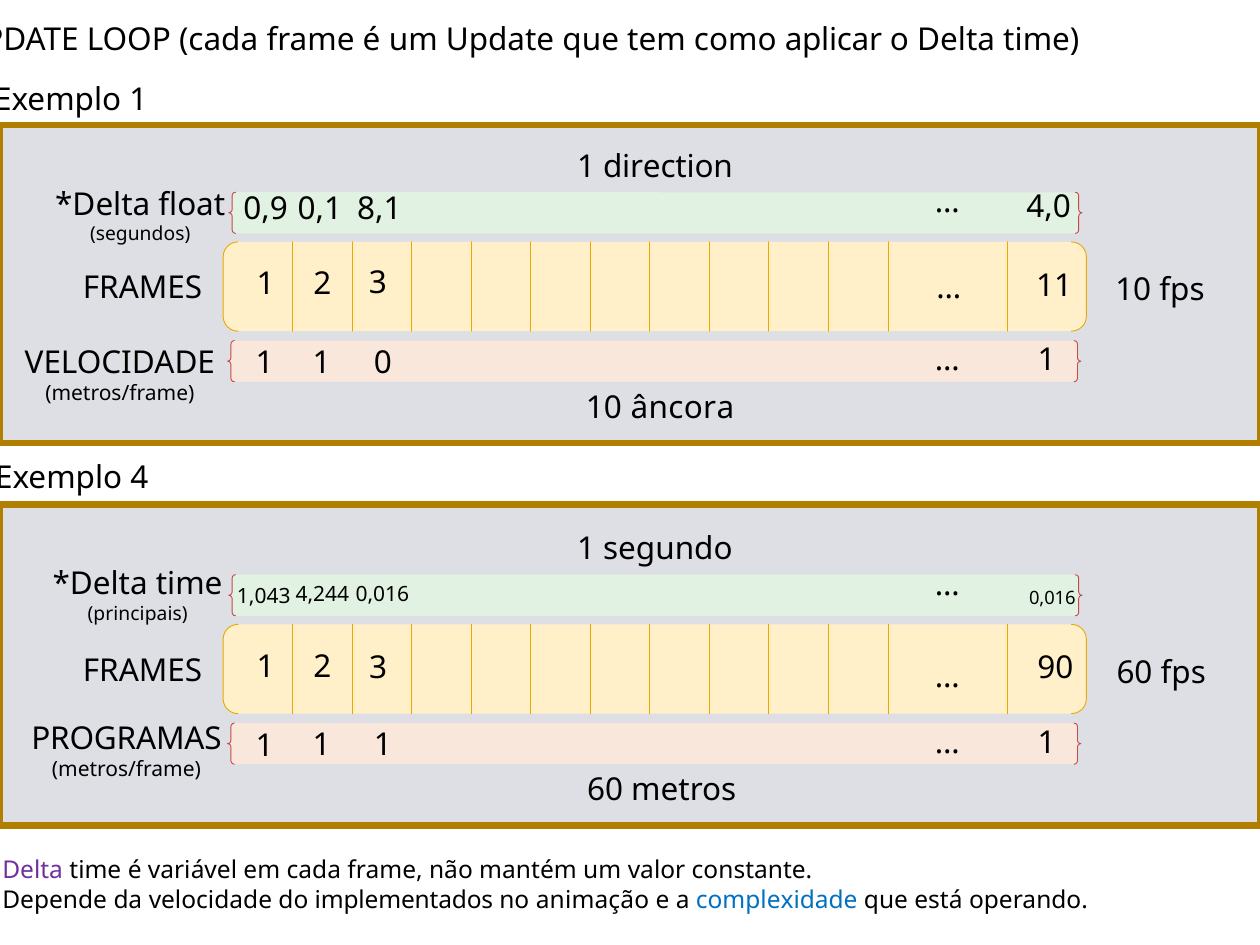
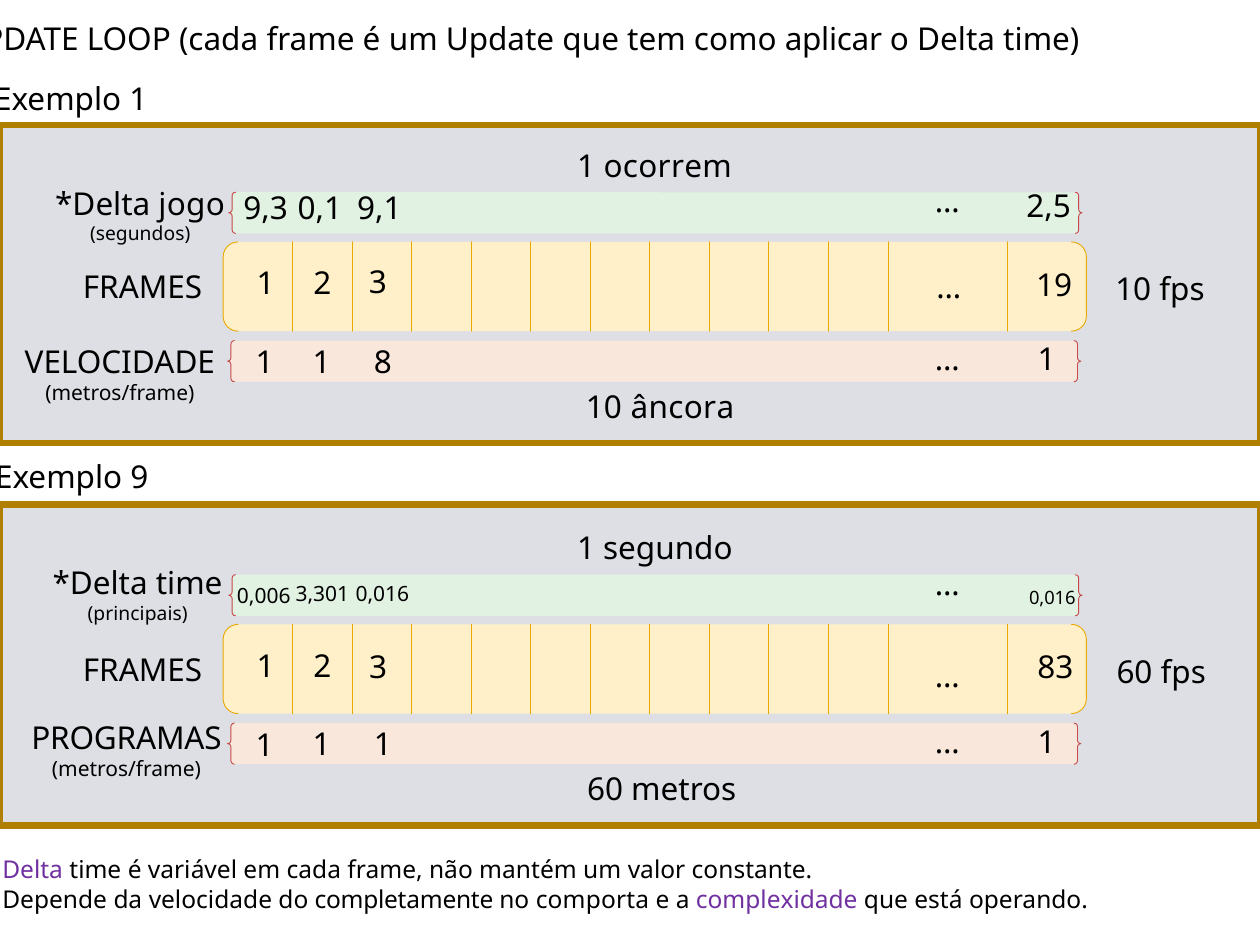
direction: direction -> ocorrem (668, 167)
4,0: 4,0 -> 2,5 (1049, 208)
float: float -> jogo (192, 205)
0,9: 0,9 -> 9,3 (266, 209)
8,1: 8,1 -> 9,1 (379, 209)
11: 11 -> 19 (1054, 286)
0: 0 -> 8 (383, 363)
4: 4 -> 9 (139, 479)
4,244: 4,244 -> 3,301 (322, 595)
1,043: 1,043 -> 0,006 (264, 596)
90: 90 -> 83 (1055, 668)
implementados: implementados -> completamente (404, 900)
animação: animação -> comporta (592, 900)
complexidade colour: blue -> purple (777, 900)
